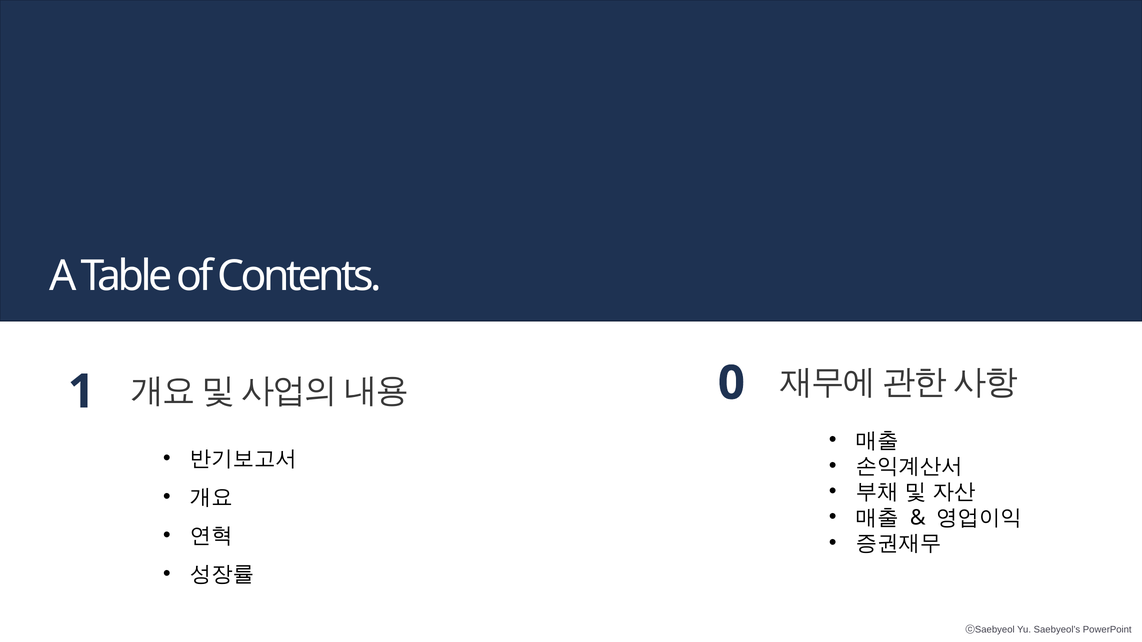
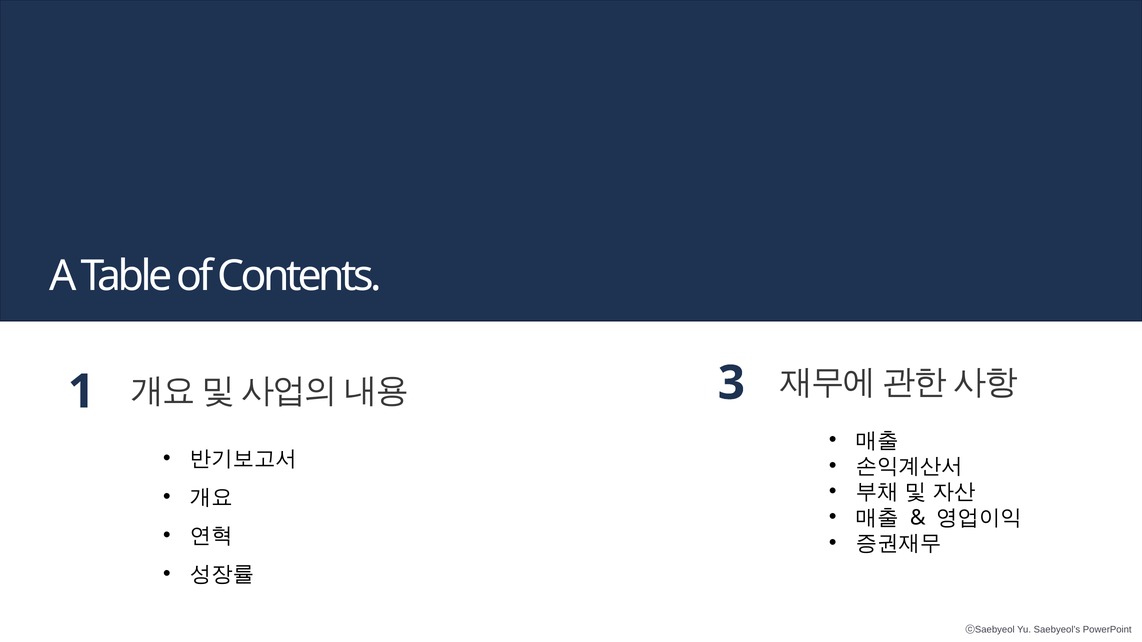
0: 0 -> 3 (731, 383)
